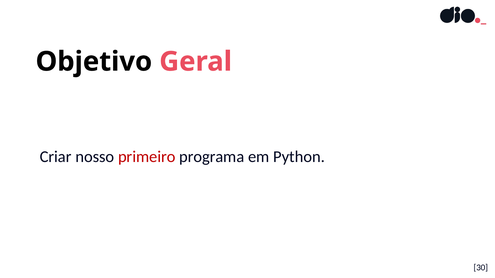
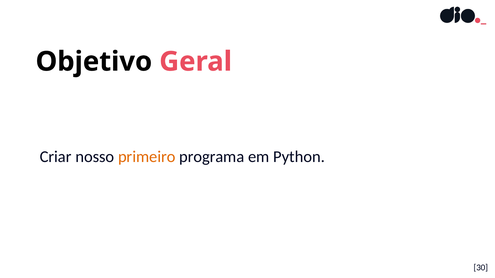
primeiro colour: red -> orange (147, 157)
